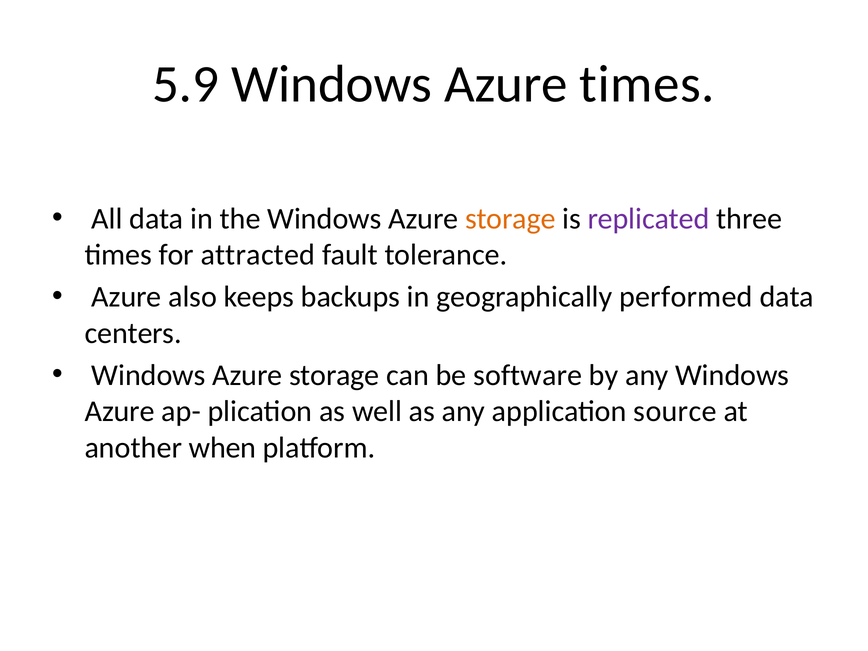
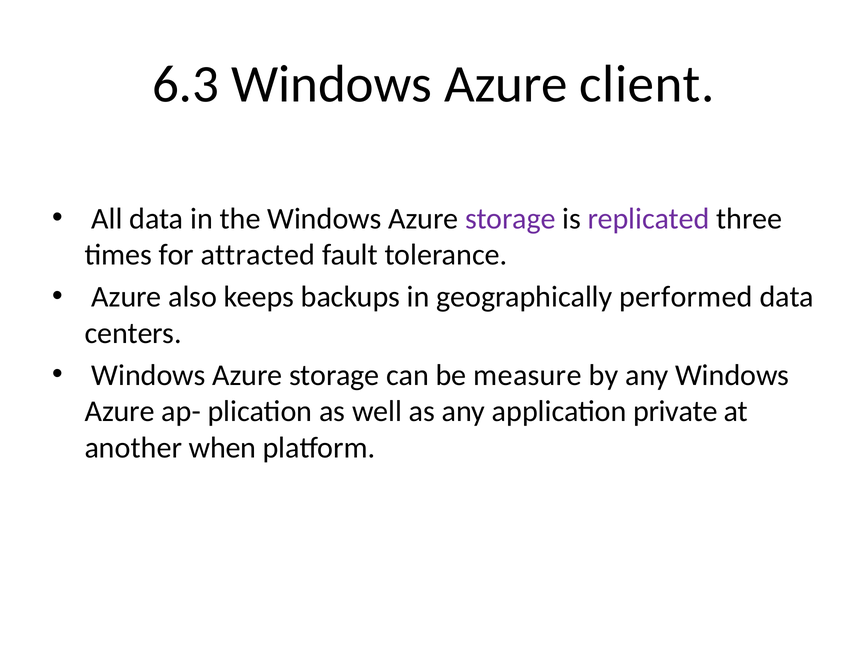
5.9: 5.9 -> 6.3 (186, 84)
Azure times: times -> client (647, 84)
storage colour: orange -> purple (510, 219)
software: software -> measure (528, 375)
source: source -> private (675, 411)
